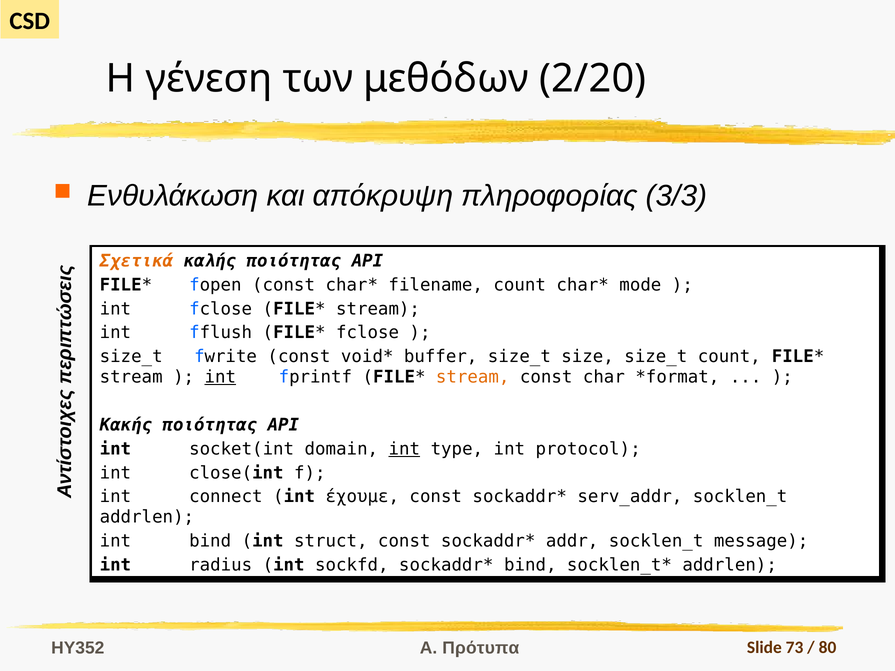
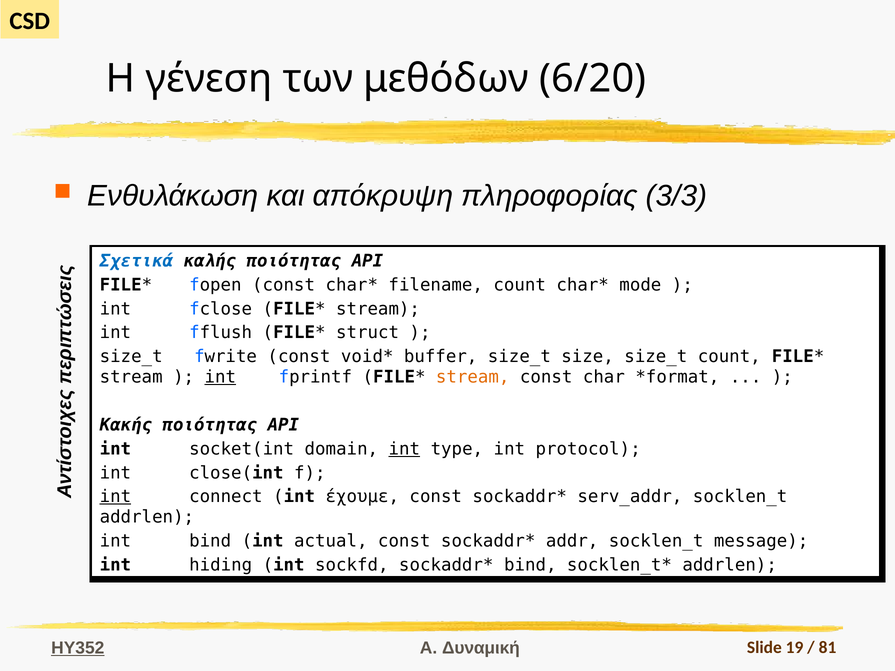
2/20: 2/20 -> 6/20 (593, 79)
Σχετικά colour: orange -> blue (136, 261)
fclose: fclose -> struct (368, 333)
int underline: none -> present (115, 497)
struct: struct -> actual (331, 541)
radius: radius -> hiding (221, 565)
HY352 underline: none -> present (78, 648)
Πρότυπα: Πρότυπα -> Δυναμική (481, 648)
73: 73 -> 19 (795, 648)
80: 80 -> 81 (828, 648)
